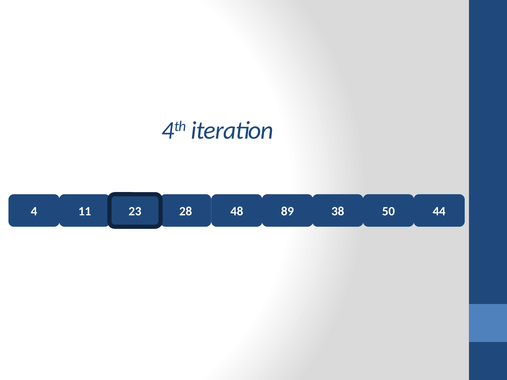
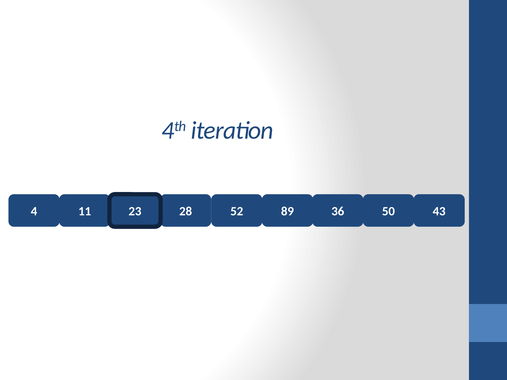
48: 48 -> 52 (237, 211)
38: 38 -> 36 (338, 211)
44: 44 -> 43 (439, 211)
